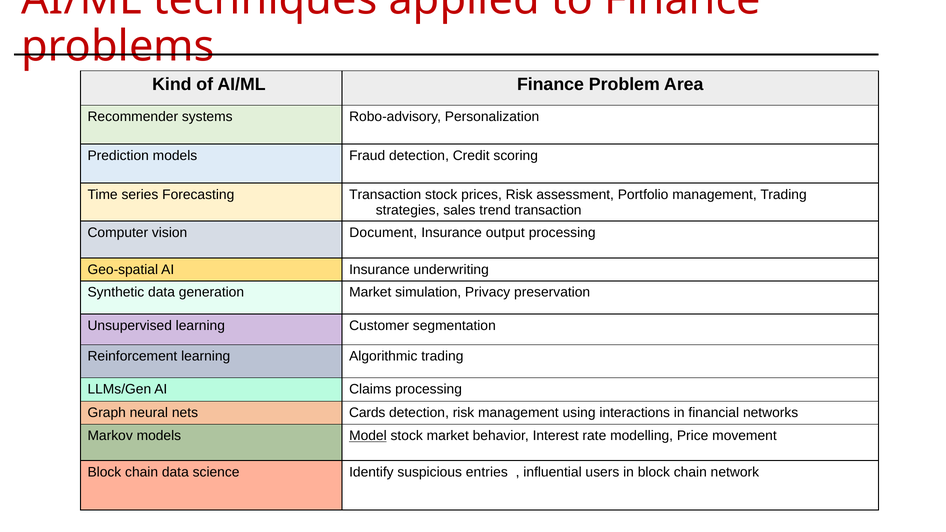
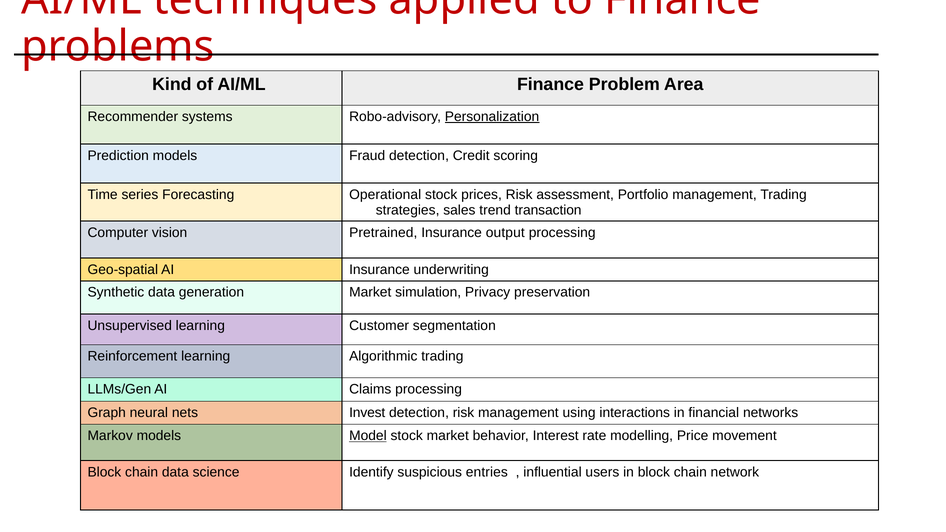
Personalization underline: none -> present (492, 117)
Forecasting Transaction: Transaction -> Operational (385, 195)
Document: Document -> Pretrained (383, 233)
Cards: Cards -> Invest (367, 413)
